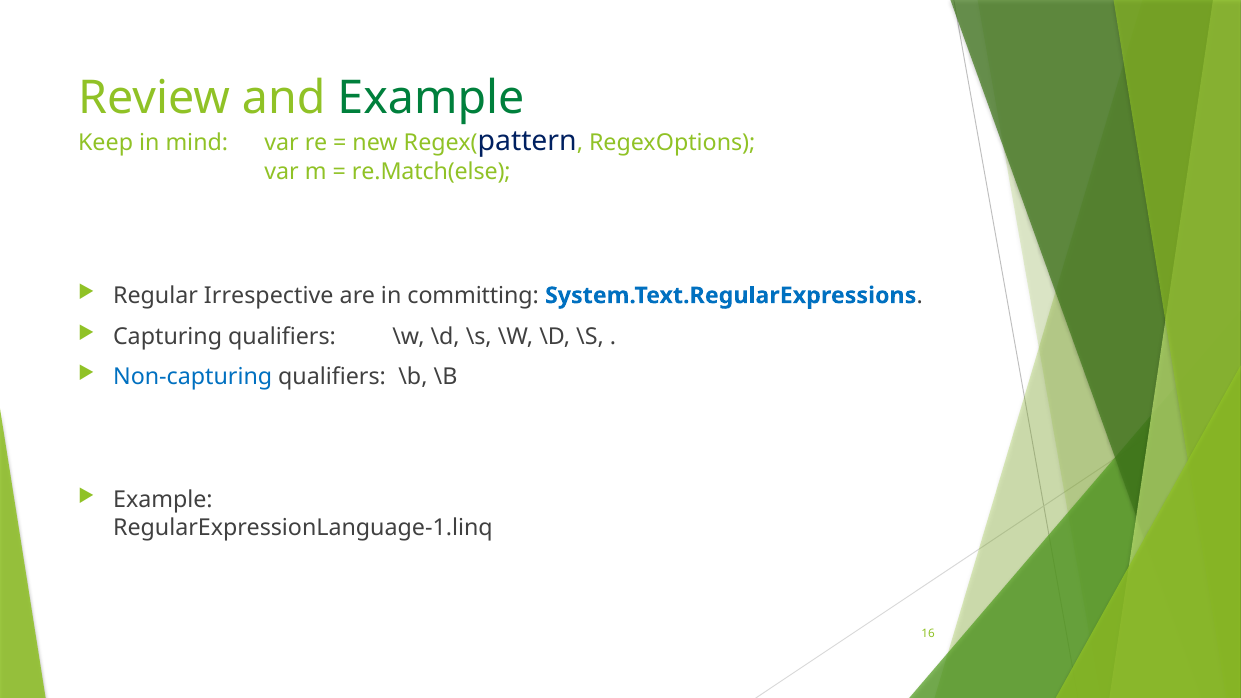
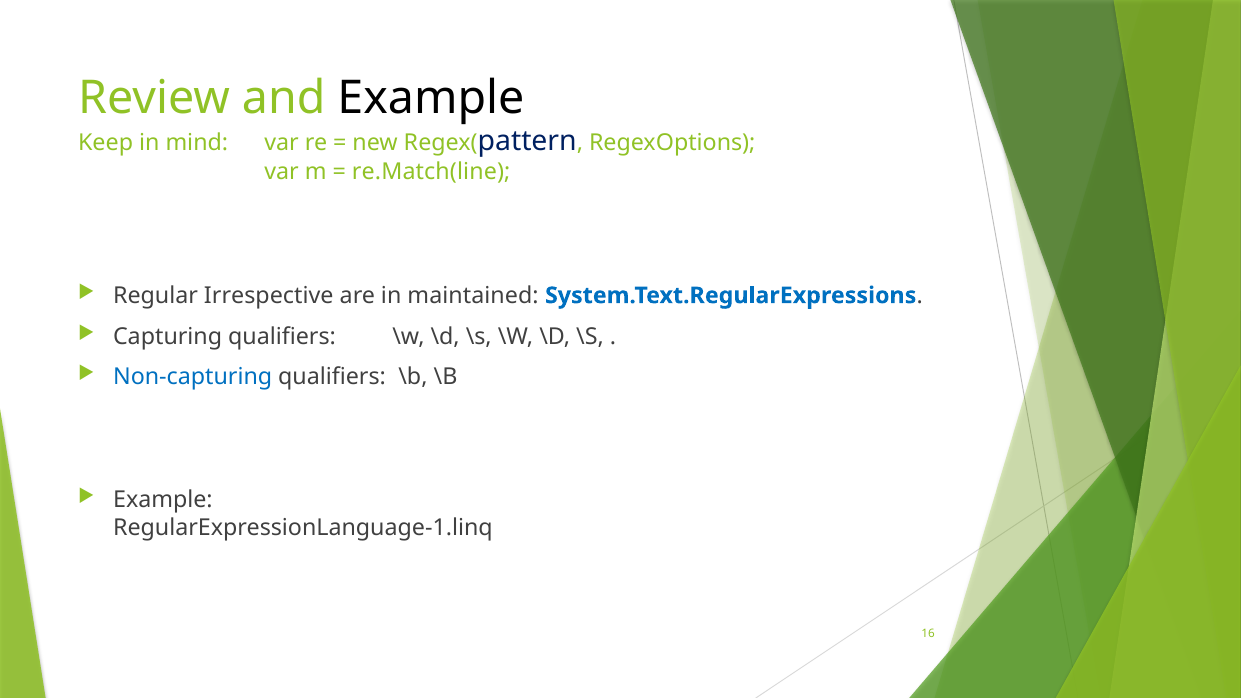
Example colour: green -> black (431, 98)
re.Match(else: re.Match(else -> re.Match(line (431, 172)
committing: committing -> maintained (473, 296)
